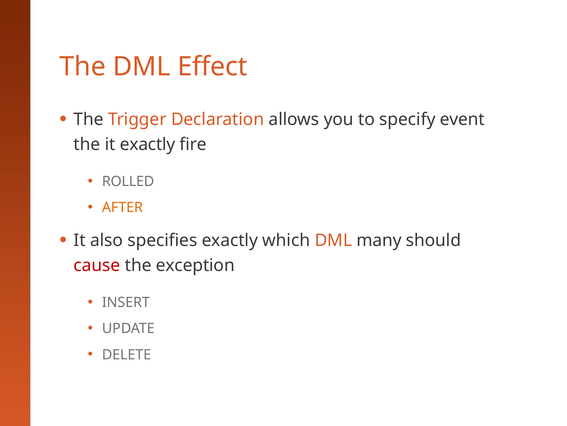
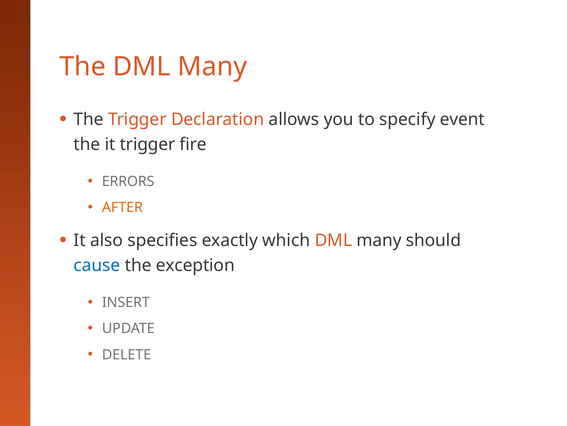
The DML Effect: Effect -> Many (212, 67)
it exactly: exactly -> trigger (148, 144)
ROLLED: ROLLED -> ERRORS (128, 181)
cause colour: red -> blue (97, 265)
